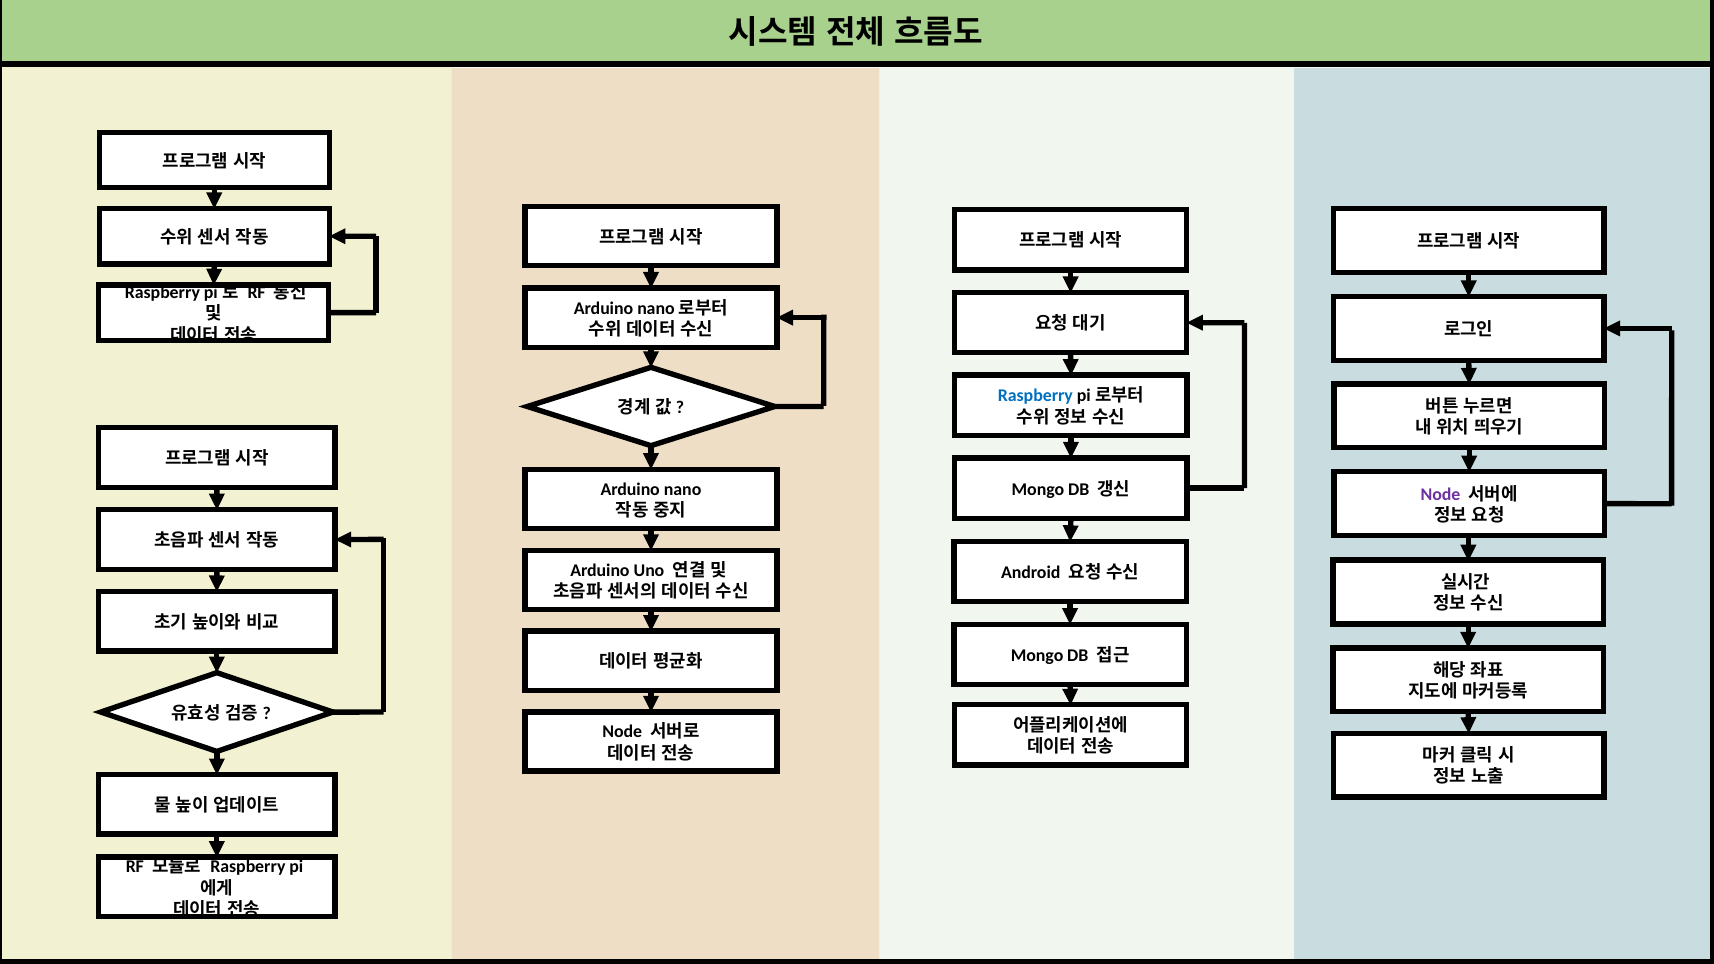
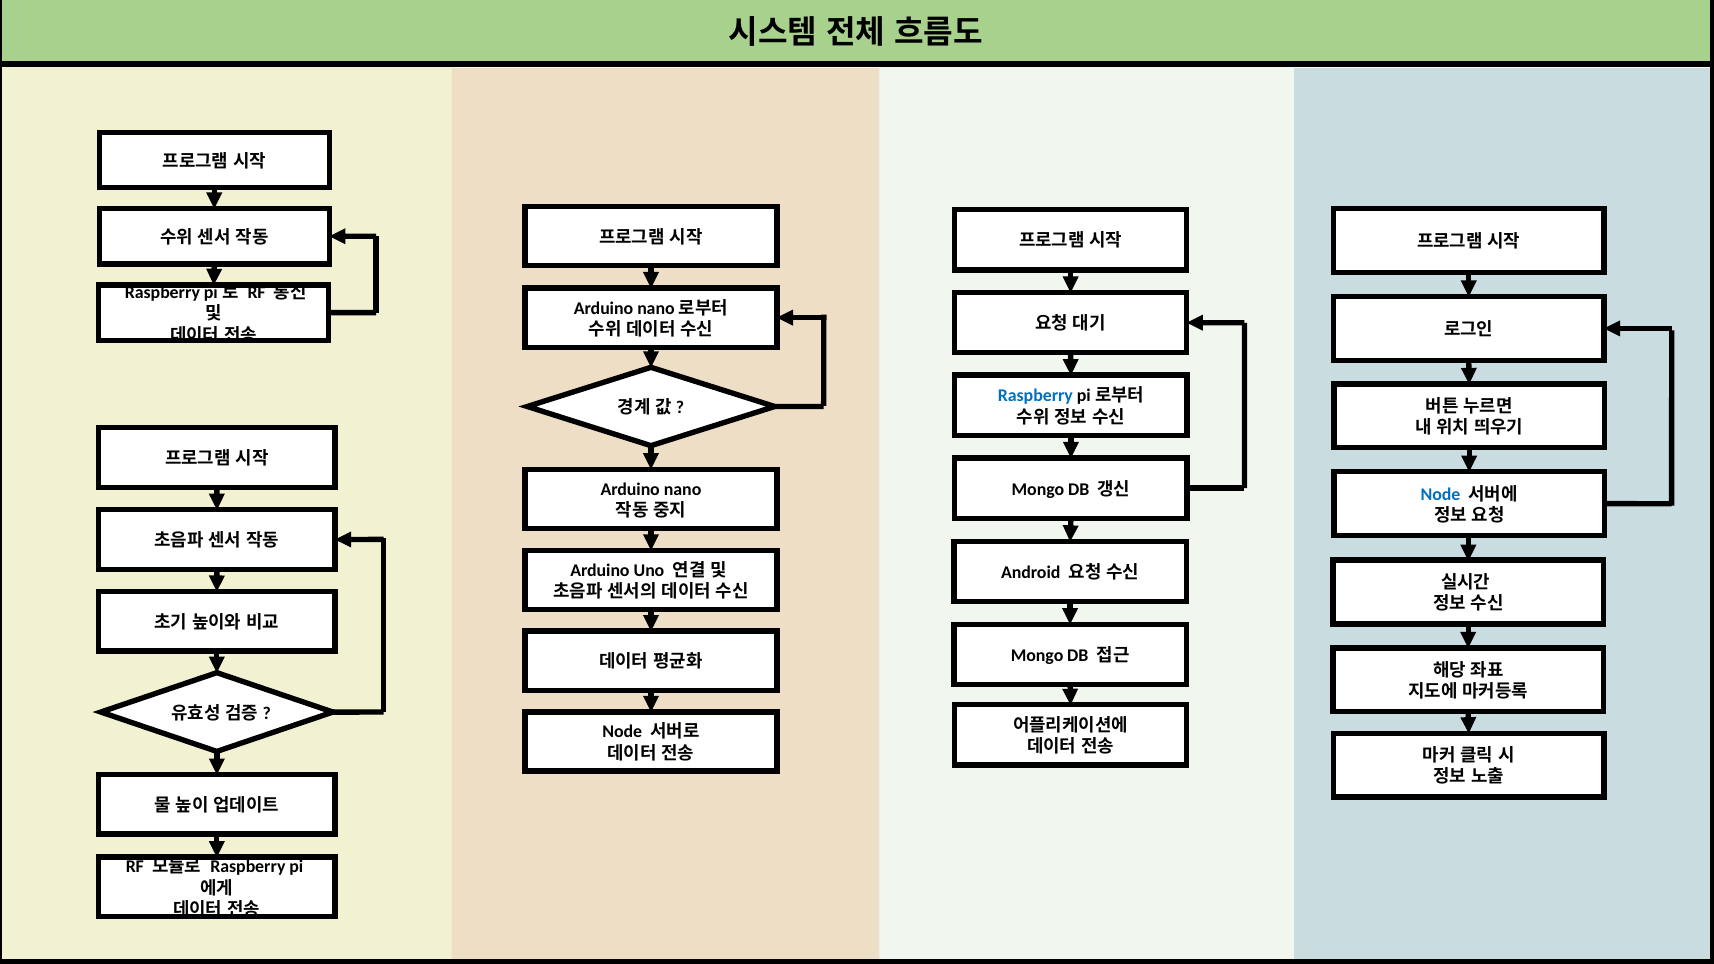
Node colour: purple -> blue (1441, 494)
